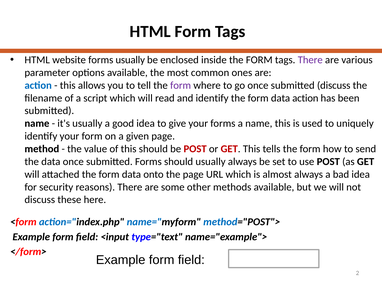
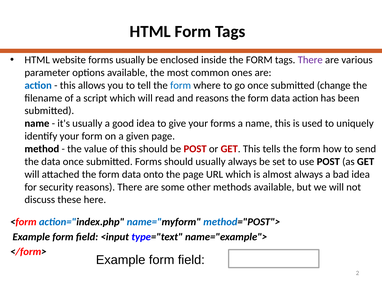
form colour: purple -> blue (181, 85)
submitted discuss: discuss -> change (334, 85)
and identify: identify -> reasons (212, 98)
